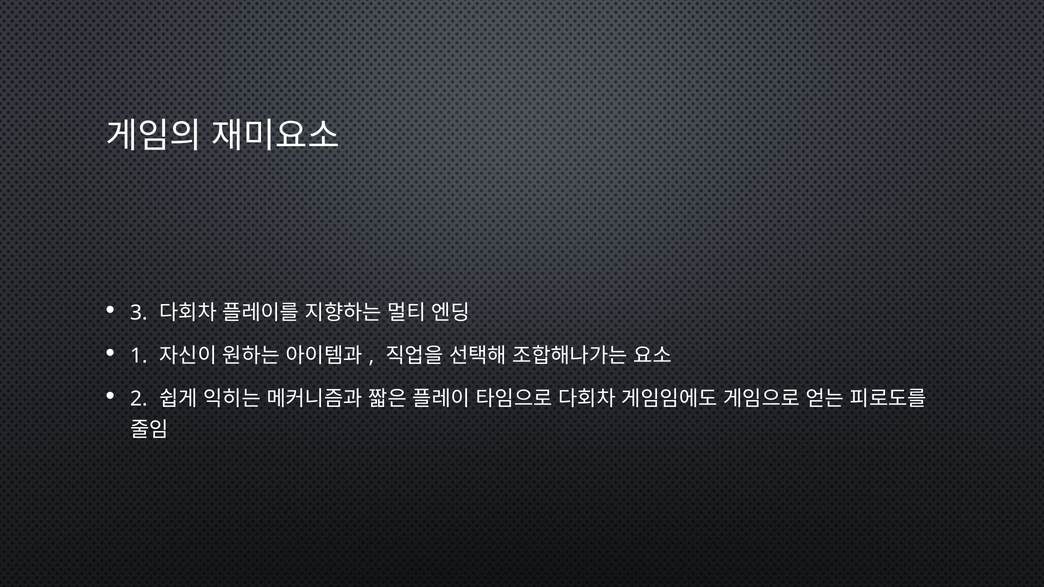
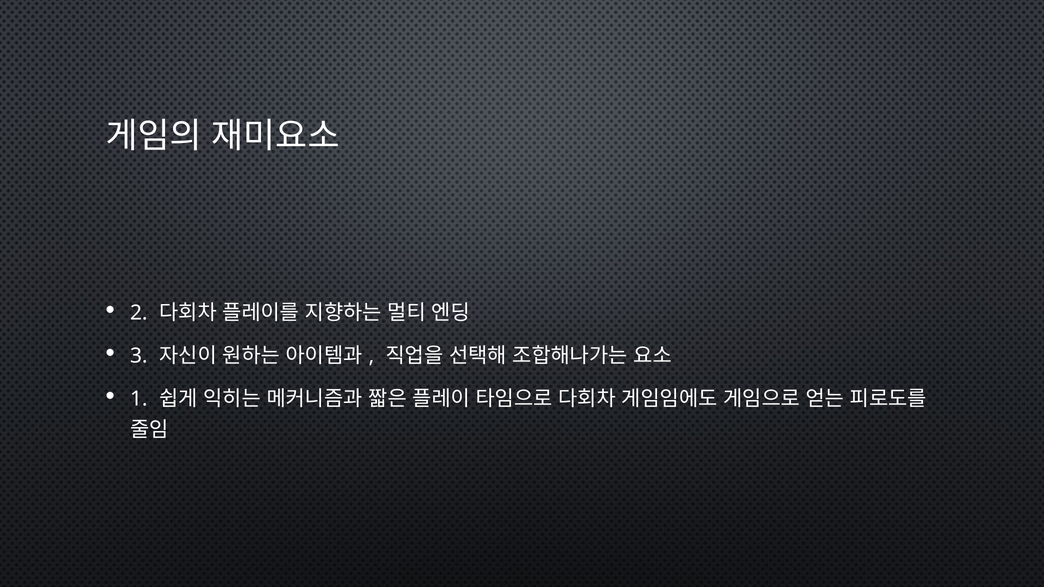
3: 3 -> 2 (139, 313)
1: 1 -> 3 (139, 356)
2: 2 -> 1 (139, 399)
